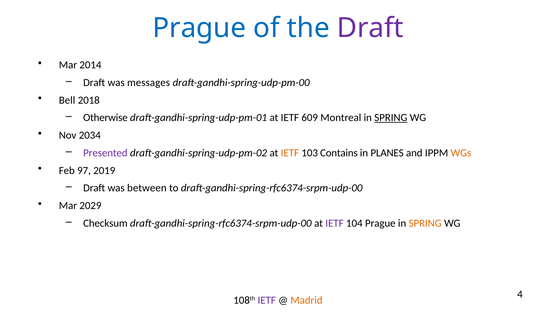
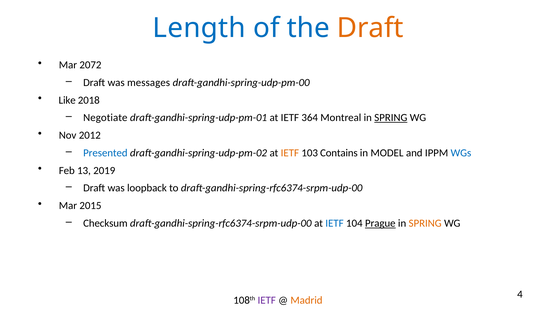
Prague: Prague -> Length (199, 28)
Draft colour: purple -> orange (370, 28)
2014: 2014 -> 2072 (90, 65)
Bell: Bell -> Like (67, 100)
Otherwise: Otherwise -> Negotiate (105, 118)
609: 609 -> 364 (310, 118)
2034: 2034 -> 2012 (90, 136)
Presented colour: purple -> blue (105, 153)
PLANES: PLANES -> MODEL (387, 153)
WGs colour: orange -> blue (461, 153)
97: 97 -> 13 (84, 171)
between: between -> loopback (147, 189)
2029: 2029 -> 2015 (90, 206)
IETF colour: purple -> blue (335, 224)
Prague underline: none -> present (380, 224)
